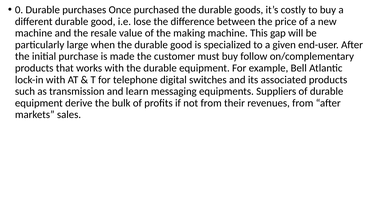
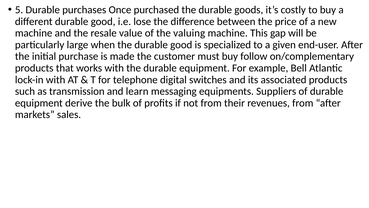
0: 0 -> 5 (19, 10)
making: making -> valuing (189, 33)
